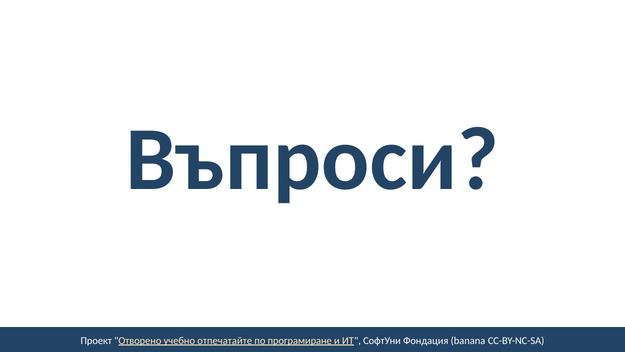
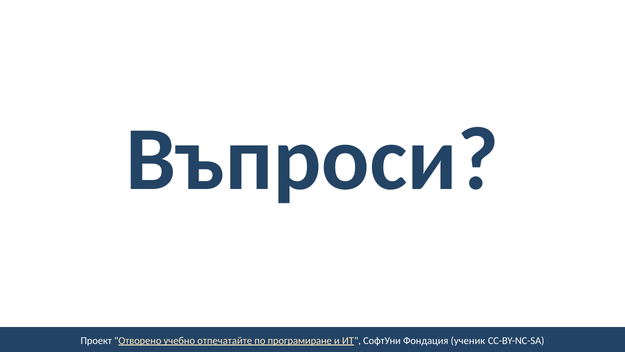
banana: banana -> ученик (468, 340)
